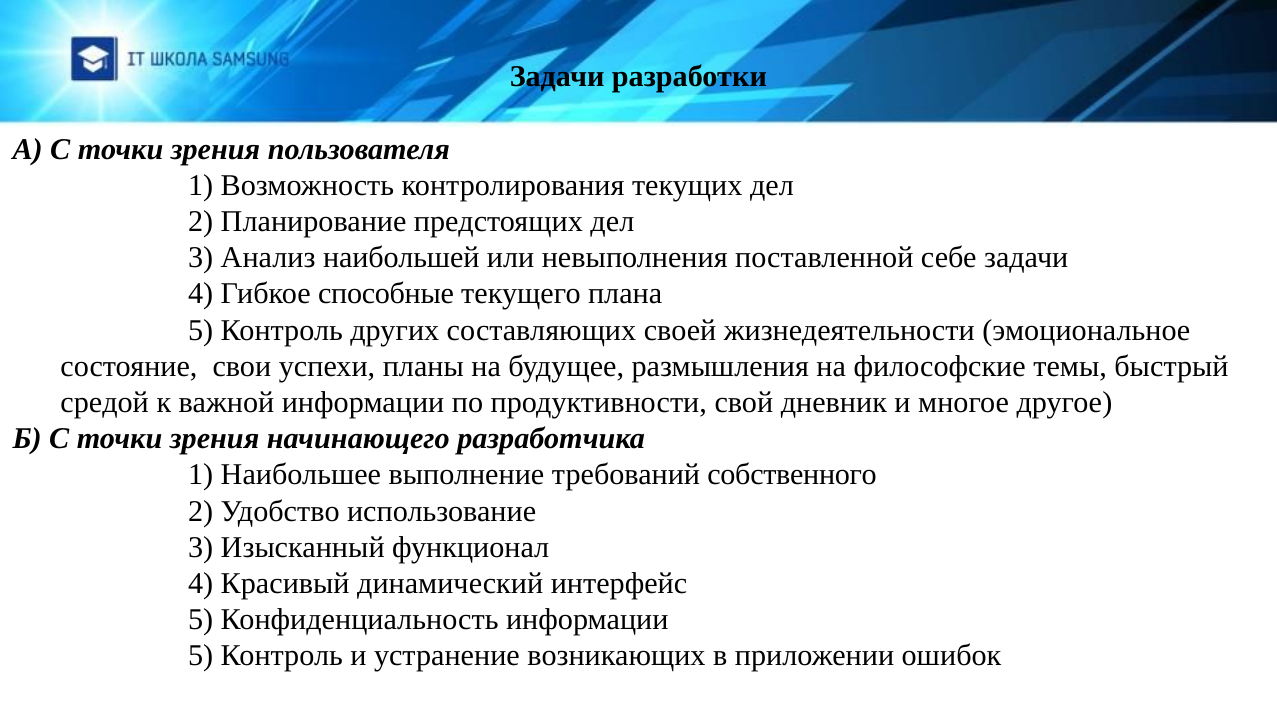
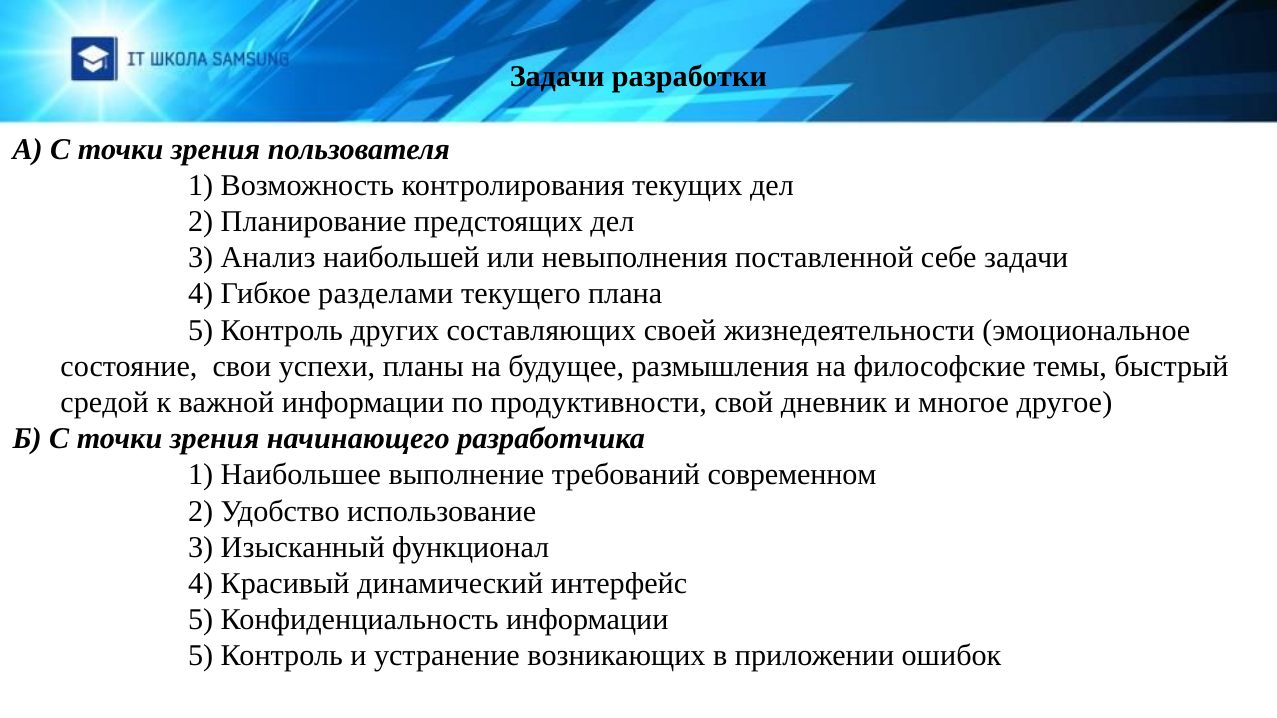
способные: способные -> разделами (386, 294)
собственного: собственного -> современном (792, 475)
